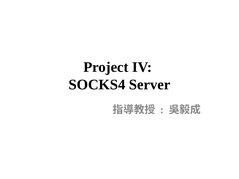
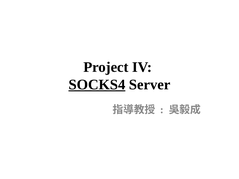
SOCKS4 underline: none -> present (97, 85)
